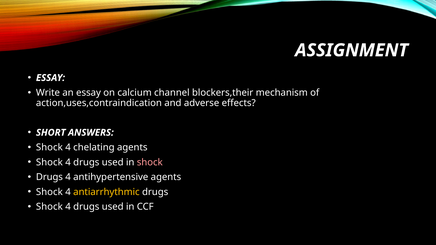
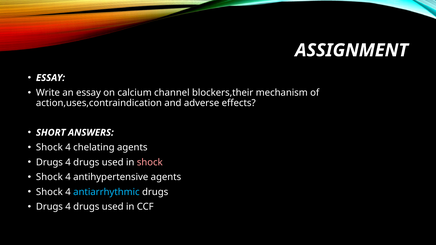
Shock: Shock -> Drugs (49, 162)
Drugs: Drugs -> Shock (49, 177)
antiarrhythmic colour: yellow -> light blue (106, 192)
Shock: Shock -> Drugs (49, 207)
